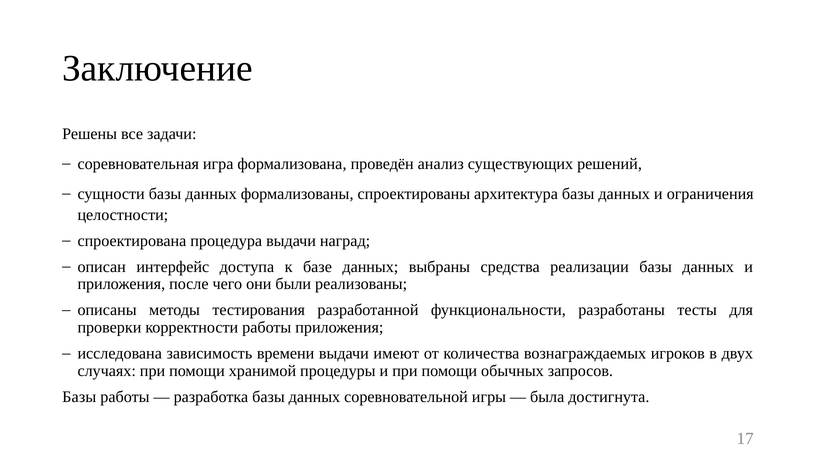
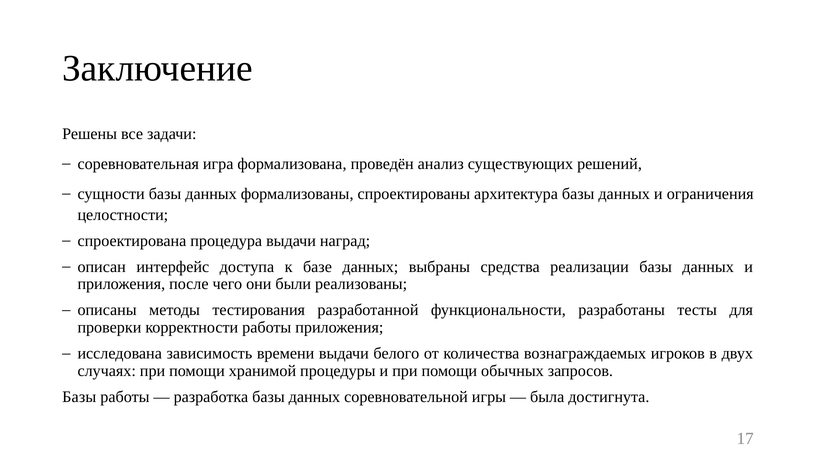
имеют: имеют -> белого (396, 353)
